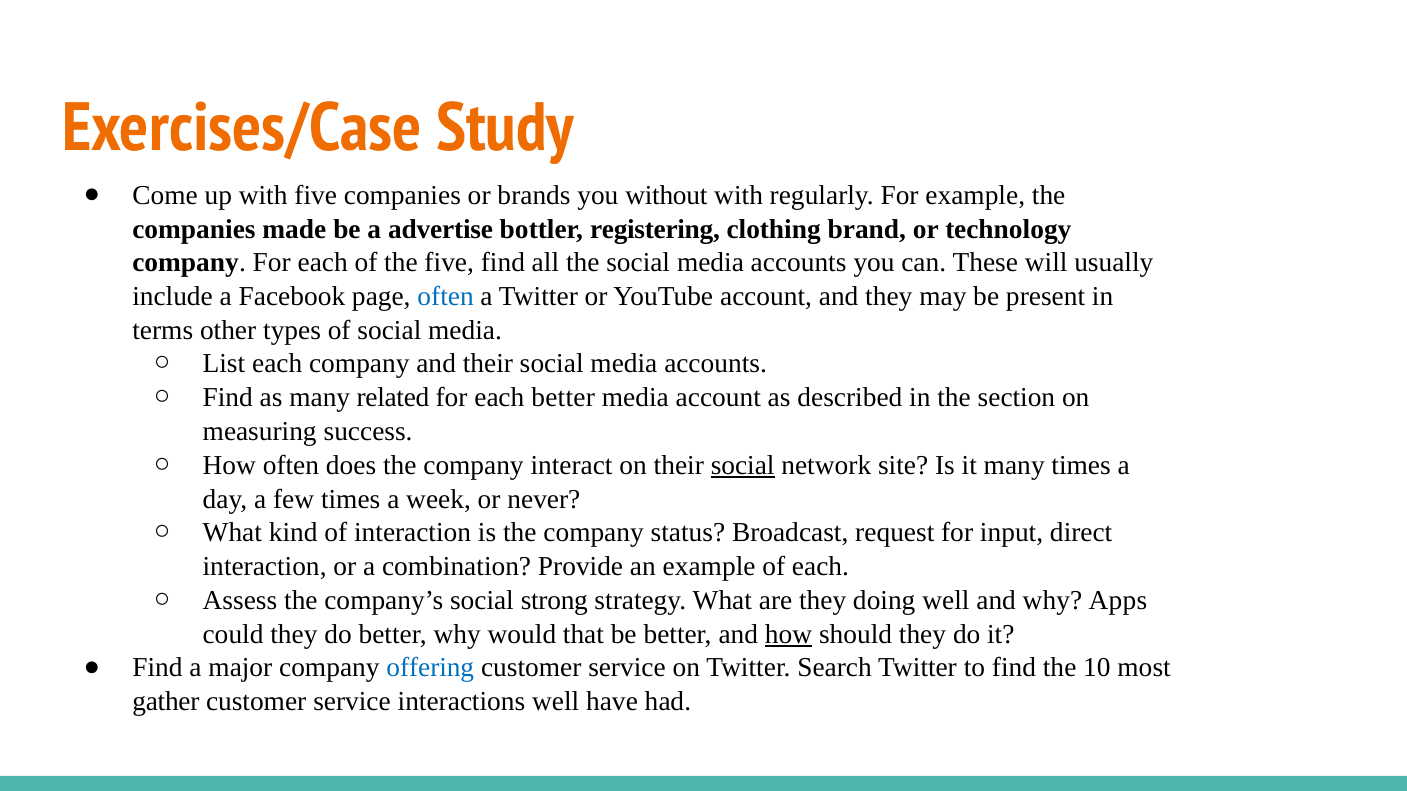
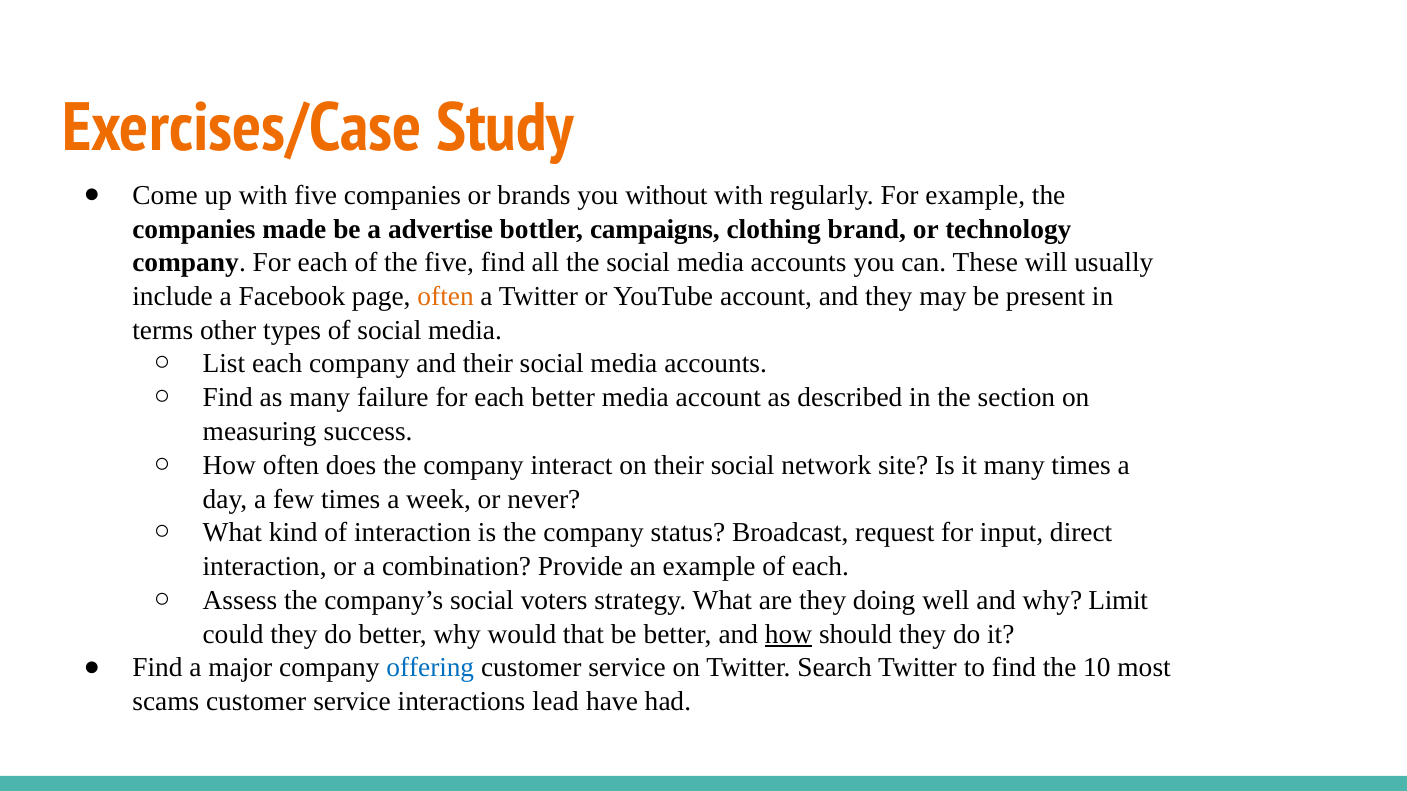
registering: registering -> campaigns (655, 229)
often colour: blue -> orange (446, 297)
related: related -> failure (393, 398)
social underline: present -> none (743, 466)
strong: strong -> voters (554, 601)
Apps: Apps -> Limit (1118, 601)
gather: gather -> scams (166, 702)
interactions well: well -> lead (556, 702)
